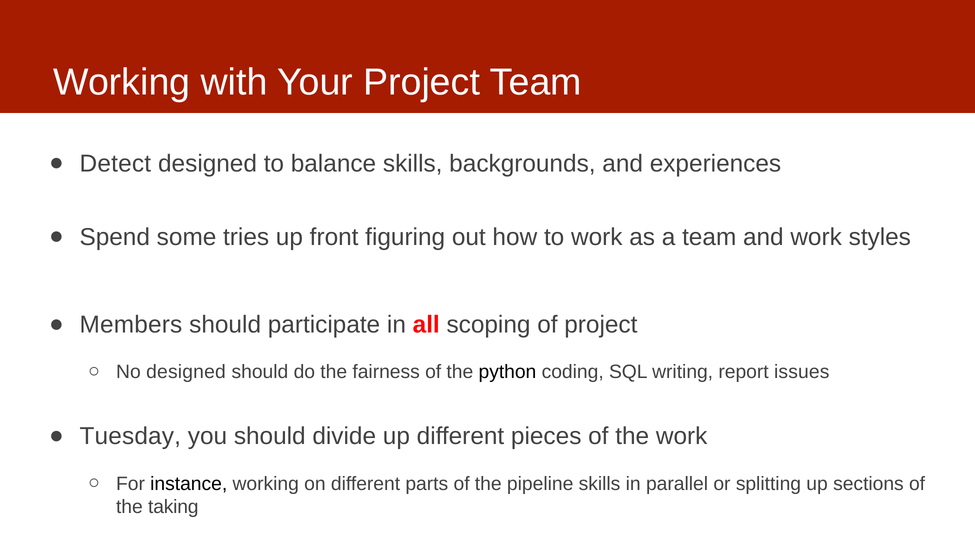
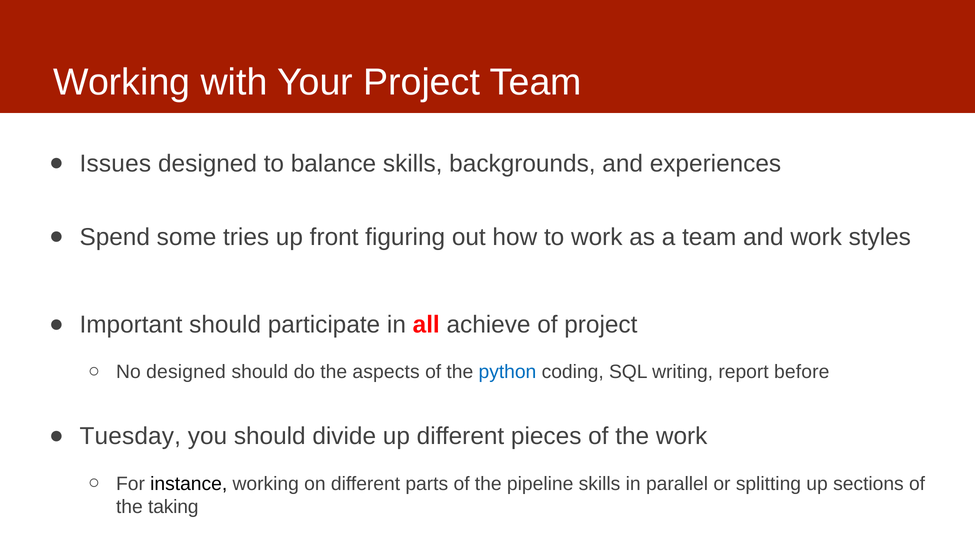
Detect: Detect -> Issues (115, 164)
Members: Members -> Important (131, 324)
scoping: scoping -> achieve (489, 324)
fairness: fairness -> aspects (386, 372)
python colour: black -> blue (507, 372)
issues: issues -> before (802, 372)
